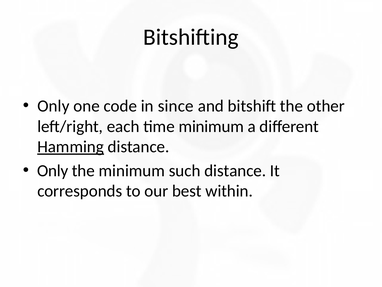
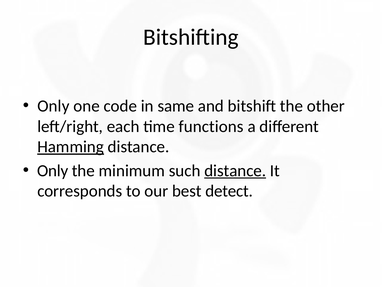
since: since -> same (176, 106)
time minimum: minimum -> functions (211, 126)
distance underline: none -> present (235, 170)
within: within -> detect (229, 191)
